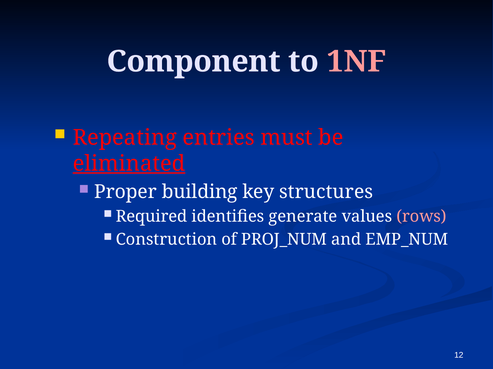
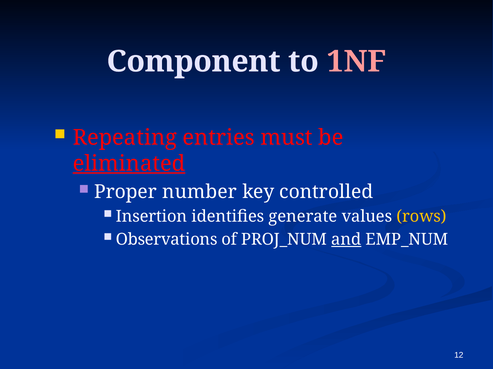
building: building -> number (200, 192)
structures: structures -> controlled (326, 192)
Required: Required -> Insertion (152, 217)
rows colour: pink -> yellow (422, 217)
Construction: Construction -> Observations (167, 240)
and underline: none -> present (346, 240)
